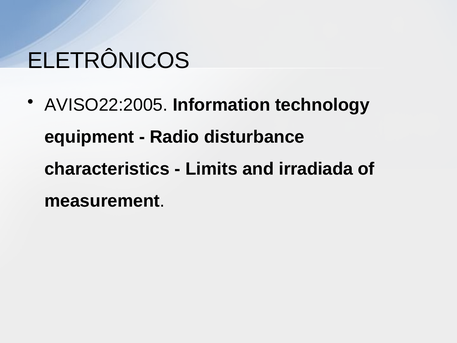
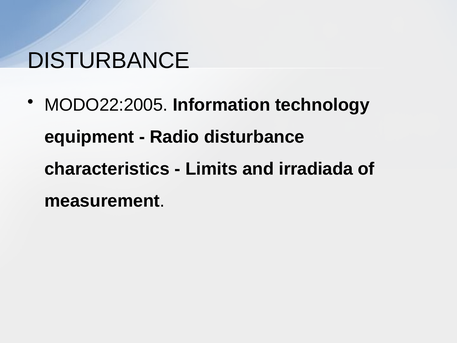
ELETRÔNICOS: ELETRÔNICOS -> DISTURBANCE (109, 61)
AVISO22:2005: AVISO22:2005 -> MODO22:2005 (106, 105)
